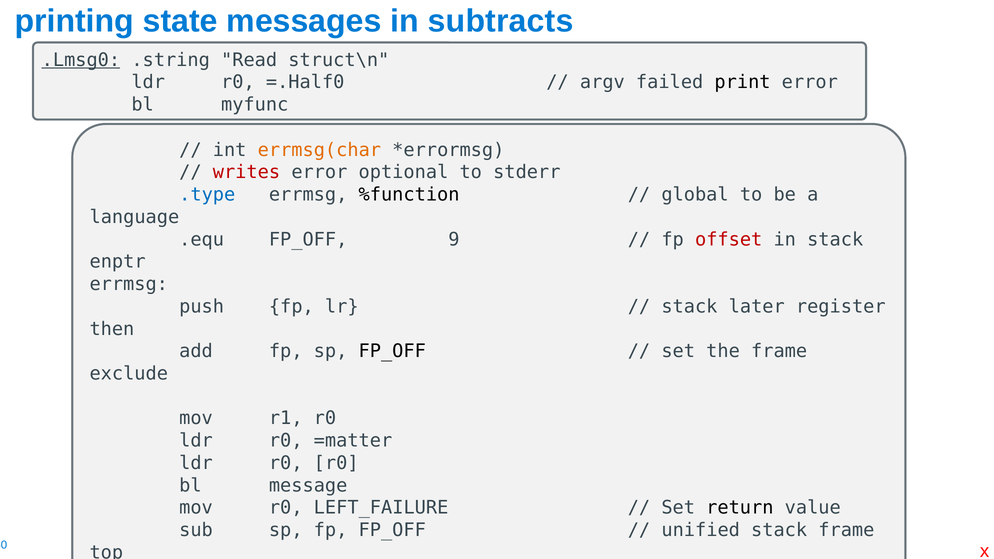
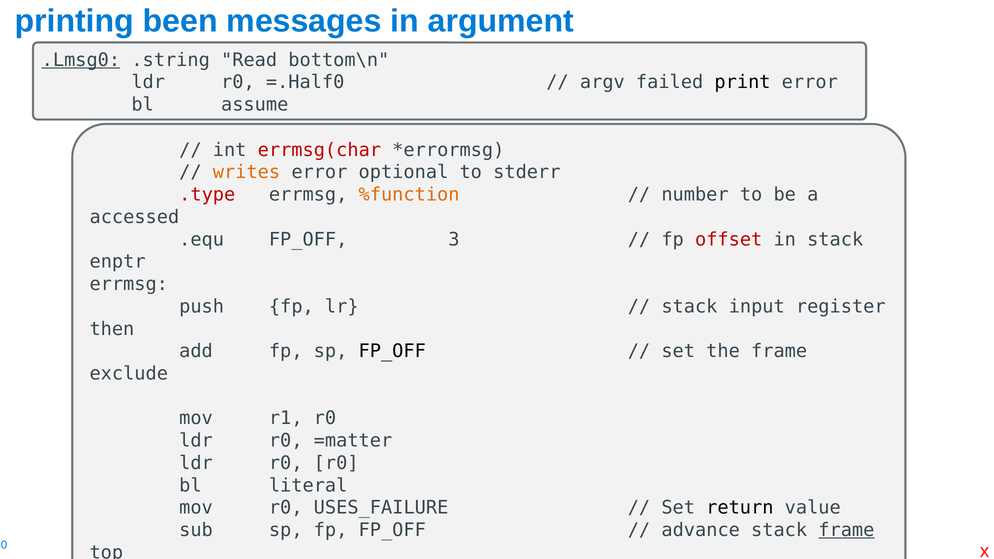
state: state -> been (180, 21)
subtracts: subtracts -> argument (501, 21)
struct\n: struct\n -> bottom\n (339, 60)
myfunc: myfunc -> assume (255, 105)
errmsg(char colour: orange -> red (319, 150)
writes colour: red -> orange (246, 172)
.type colour: blue -> red (207, 195)
%function colour: black -> orange (409, 195)
global: global -> number (695, 195)
language: language -> accessed (134, 217)
9: 9 -> 3 (454, 239)
later: later -> input (757, 307)
message: message -> literal (308, 485)
LEFT_FAILURE: LEFT_FAILURE -> USES_FAILURE (381, 508)
unified: unified -> advance (701, 530)
frame underline: none -> present (846, 530)
